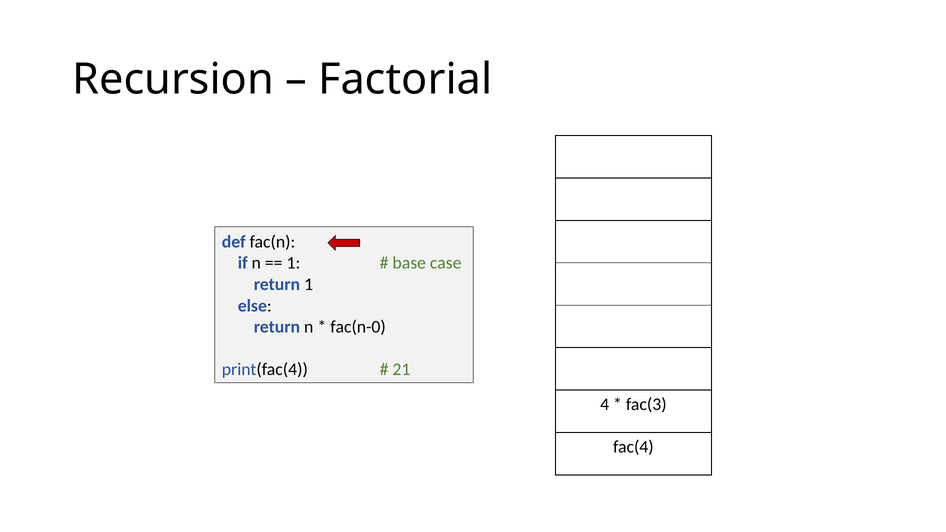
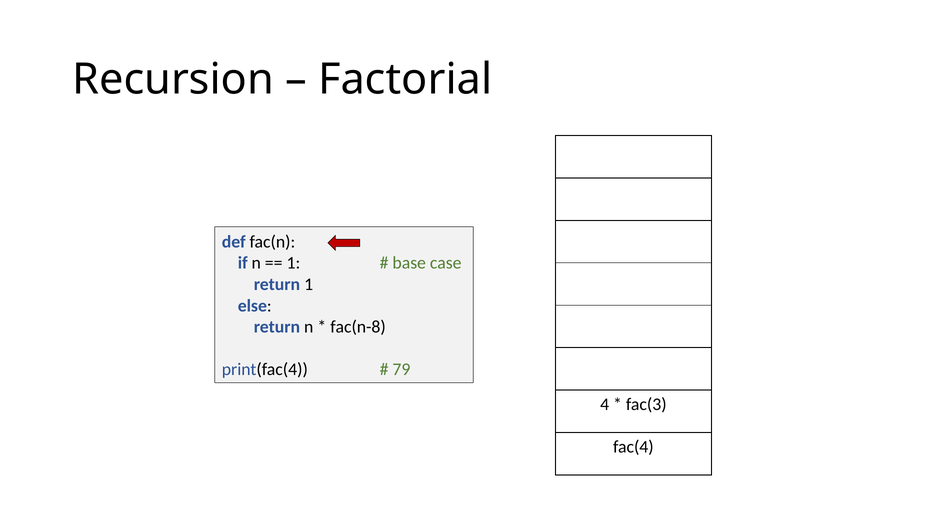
fac(n-0: fac(n-0 -> fac(n-8 (358, 327)
21: 21 -> 79 (401, 370)
